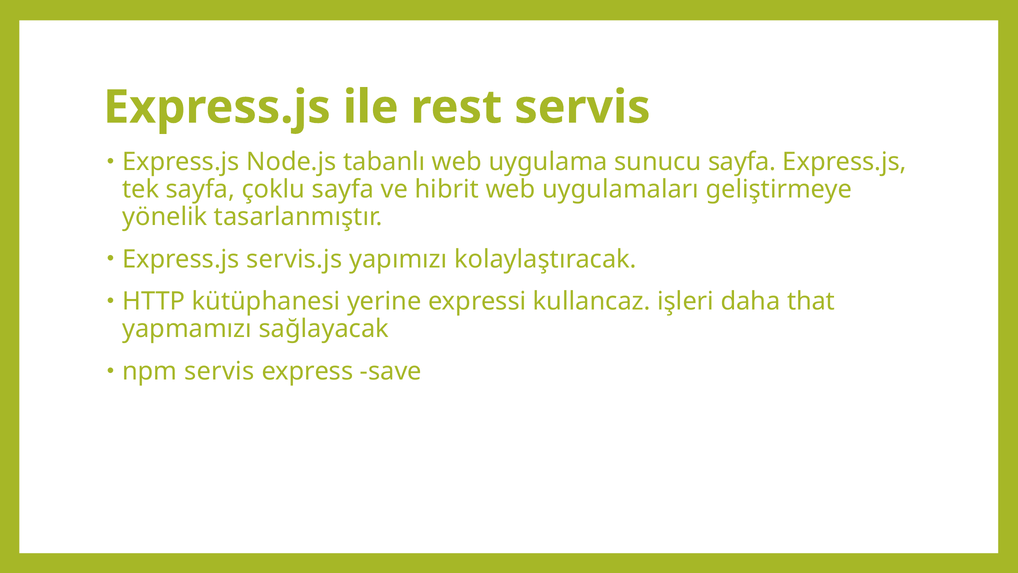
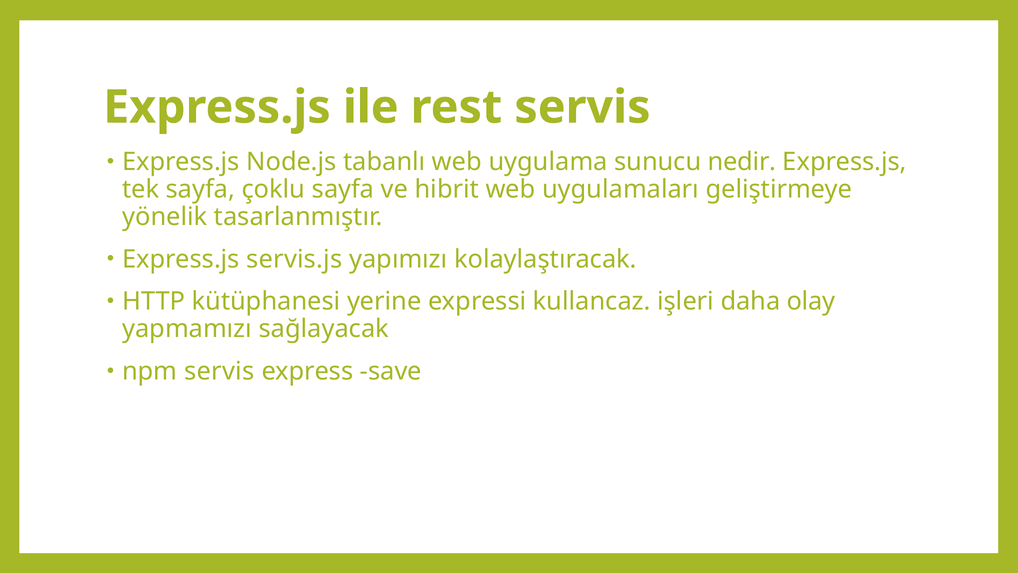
sunucu sayfa: sayfa -> nedir (742, 162)
that: that -> olay (811, 301)
